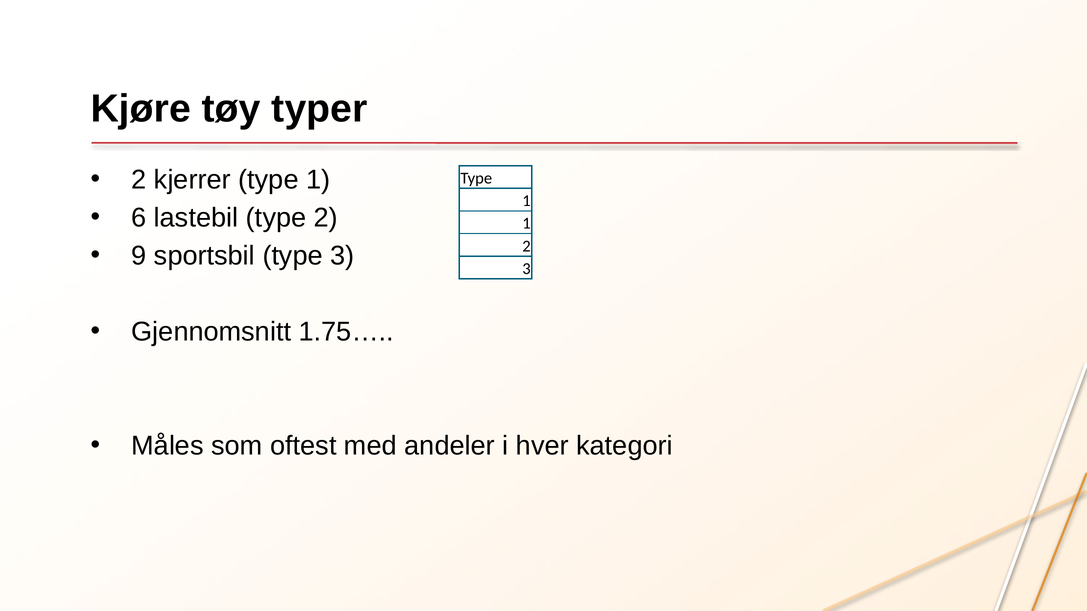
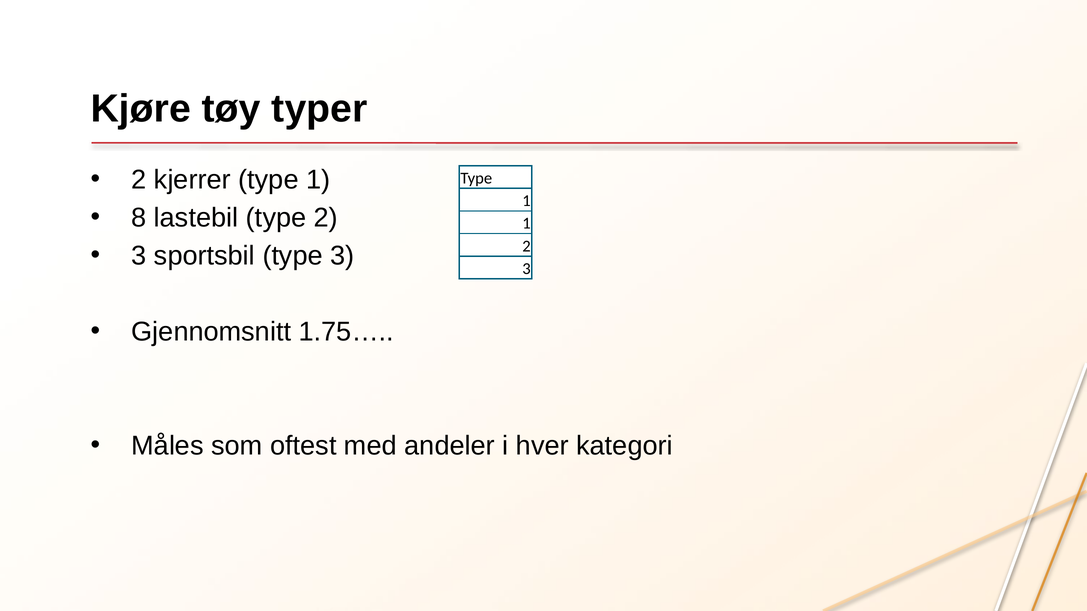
6: 6 -> 8 (139, 218)
9: 9 -> 3 (139, 256)
